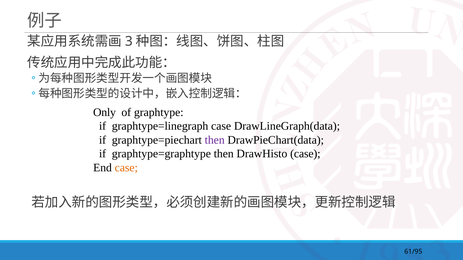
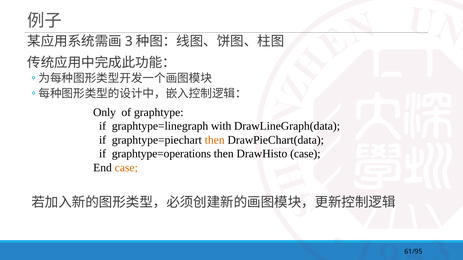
graphtype=linegraph case: case -> with (221, 126)
then colour: purple -> orange (215, 140)
graphtype=graphtype: graphtype=graphtype -> graphtype=operations (161, 154)
